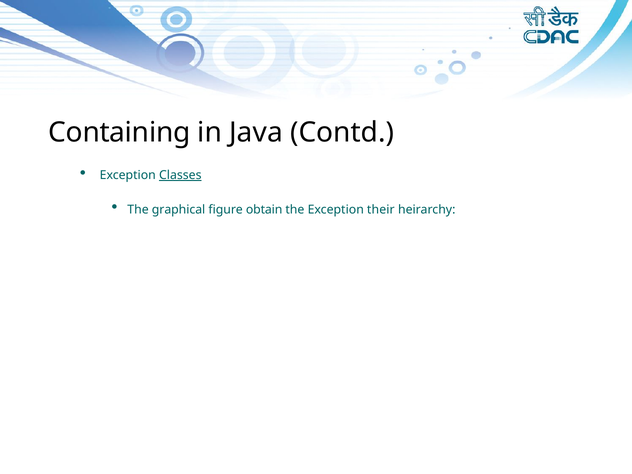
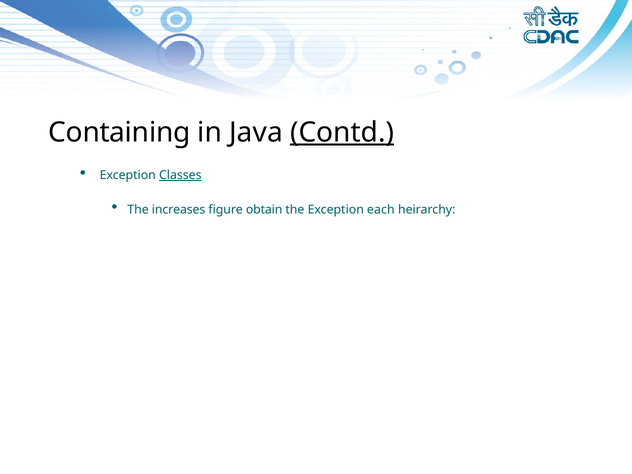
Contd underline: none -> present (342, 133)
graphical: graphical -> increases (179, 210)
their: their -> each (381, 210)
